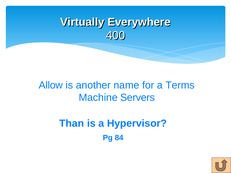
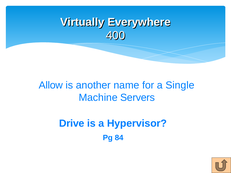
Terms: Terms -> Single (180, 85)
Than: Than -> Drive (72, 124)
